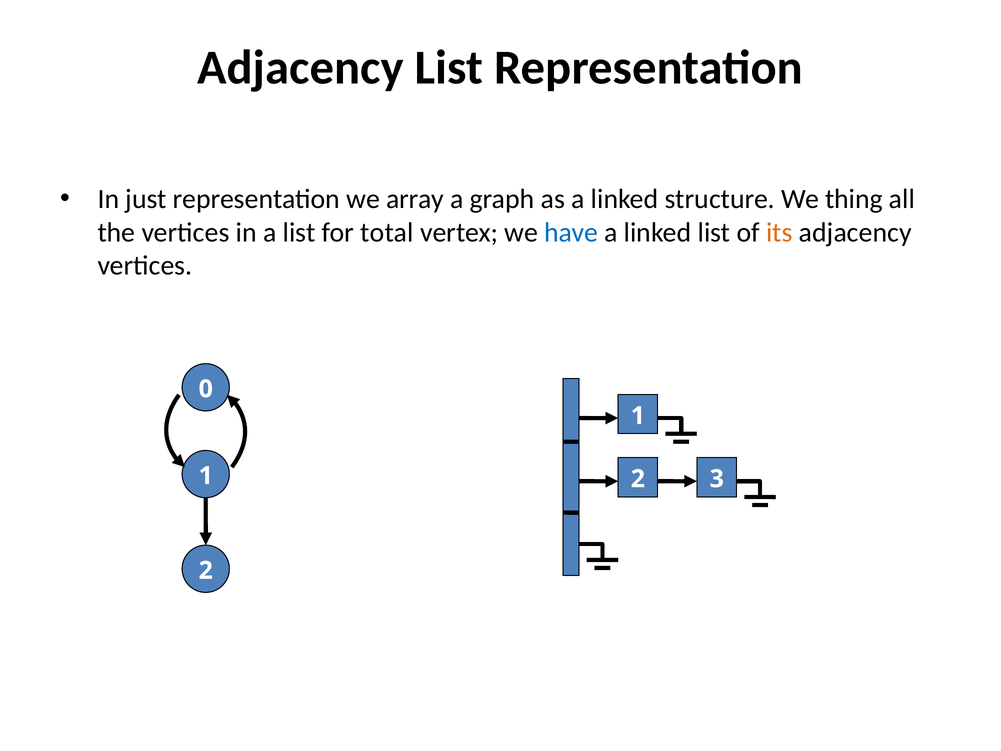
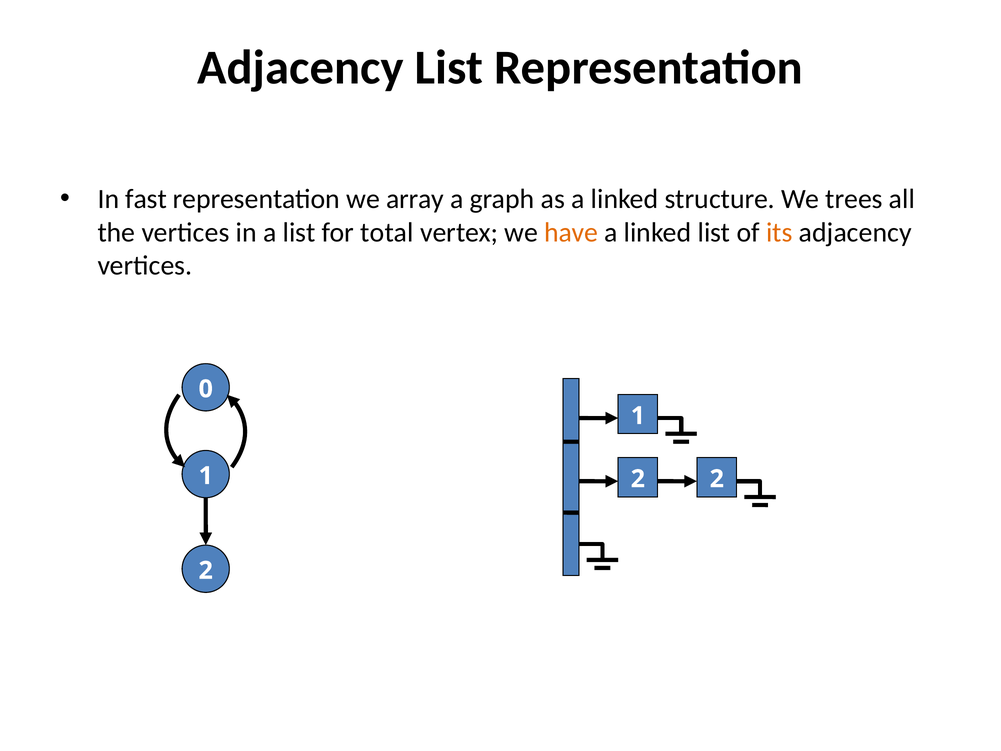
just: just -> fast (146, 199)
thing: thing -> trees (854, 199)
have colour: blue -> orange (571, 232)
2 3: 3 -> 2 (717, 479)
